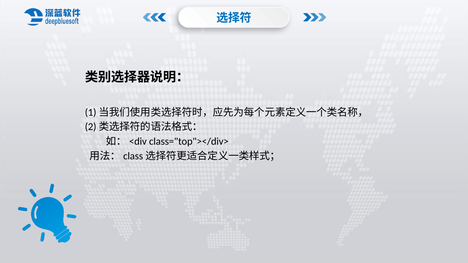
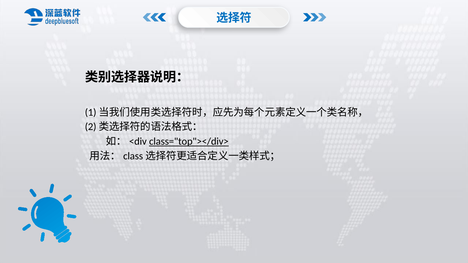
class="top"></div> underline: none -> present (189, 142)
